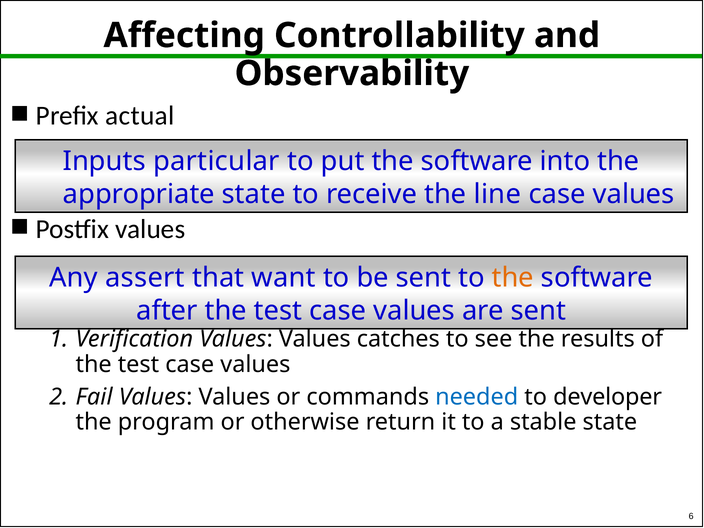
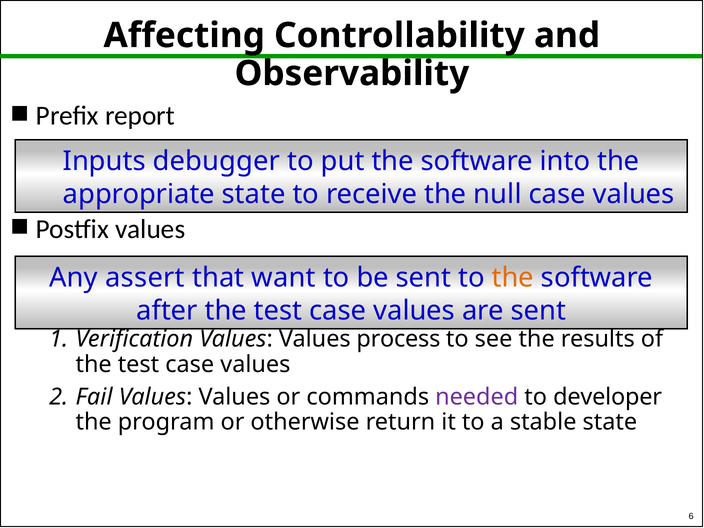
actual: actual -> report (140, 116)
particular: particular -> debugger (216, 161)
line: line -> null (498, 194)
catches: catches -> process (398, 339)
needed colour: blue -> purple (477, 397)
